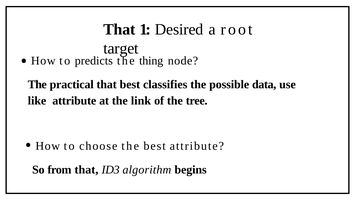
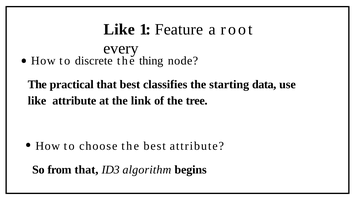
That: That -> Like (119, 30)
Desired: Desired -> Feature (179, 30)
target: target -> every (121, 49)
predicts: predicts -> discrete (94, 61)
possible: possible -> starting (229, 85)
